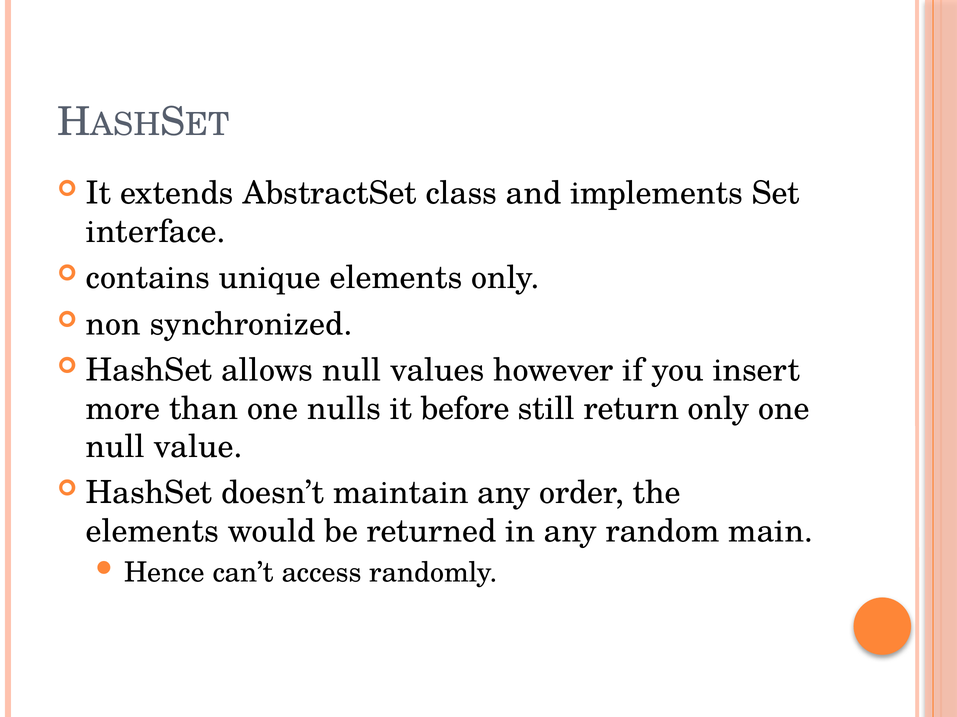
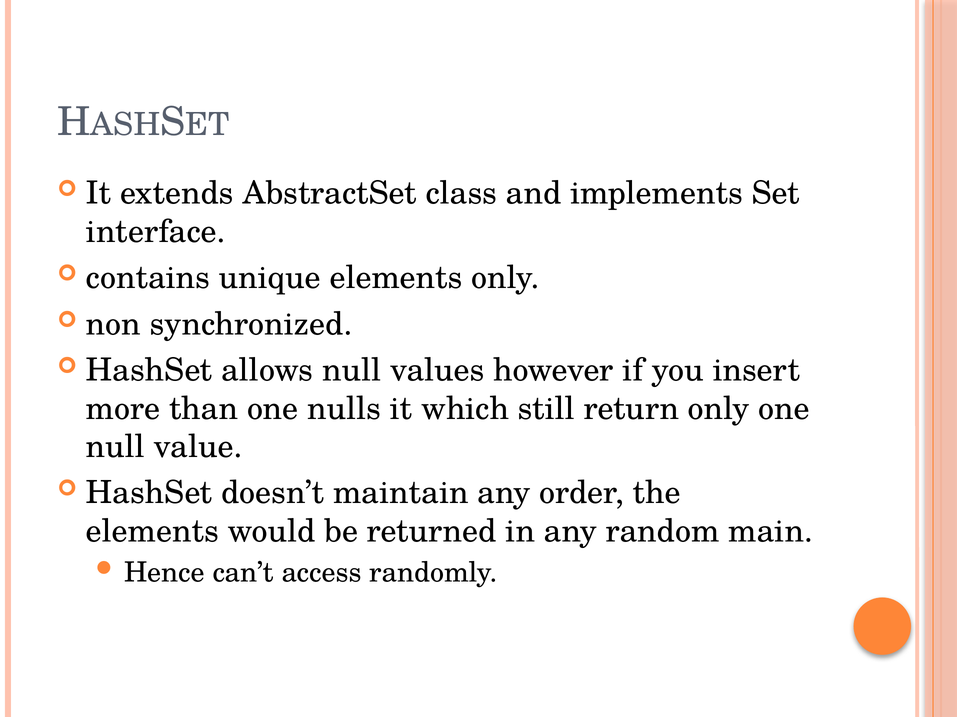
before: before -> which (465, 409)
